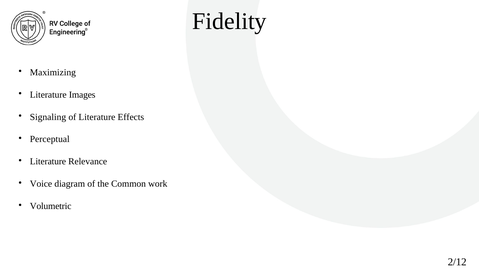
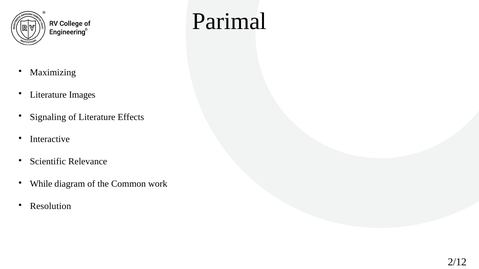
Fidelity: Fidelity -> Parimal (229, 21)
Perceptual: Perceptual -> Interactive (50, 139)
Literature: Literature -> Scientific (48, 162)
Voice: Voice -> While (41, 184)
Volumetric: Volumetric -> Resolution (51, 207)
